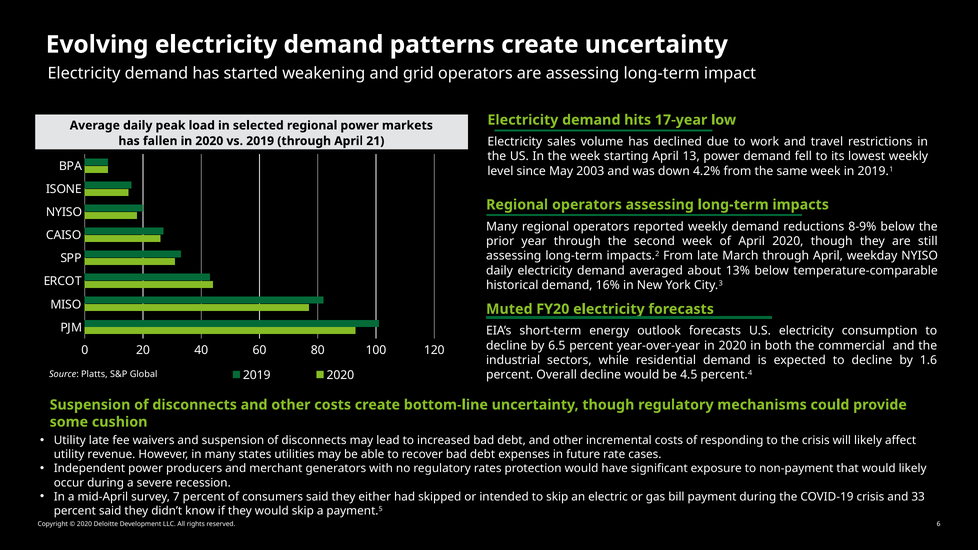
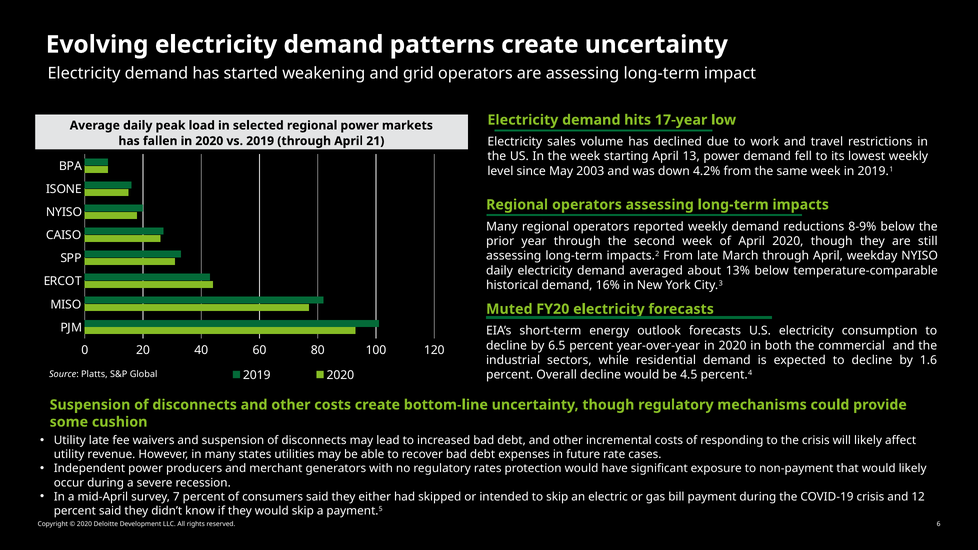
33: 33 -> 12 (918, 497)
